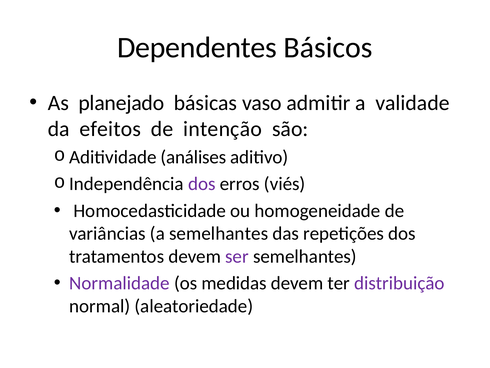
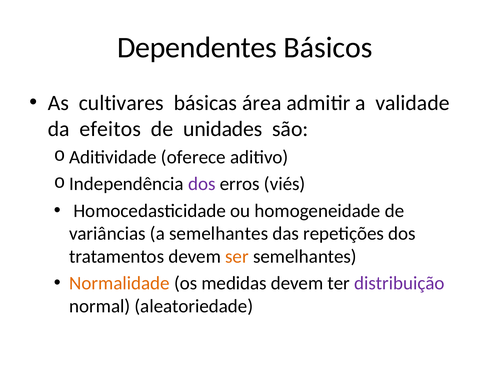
planejado: planejado -> cultivares (121, 103)
vaso: vaso -> área (262, 103)
intenção: intenção -> unidades (223, 129)
análises: análises -> oferece (193, 157)
ser colour: purple -> orange (237, 256)
Normalidade colour: purple -> orange (119, 283)
